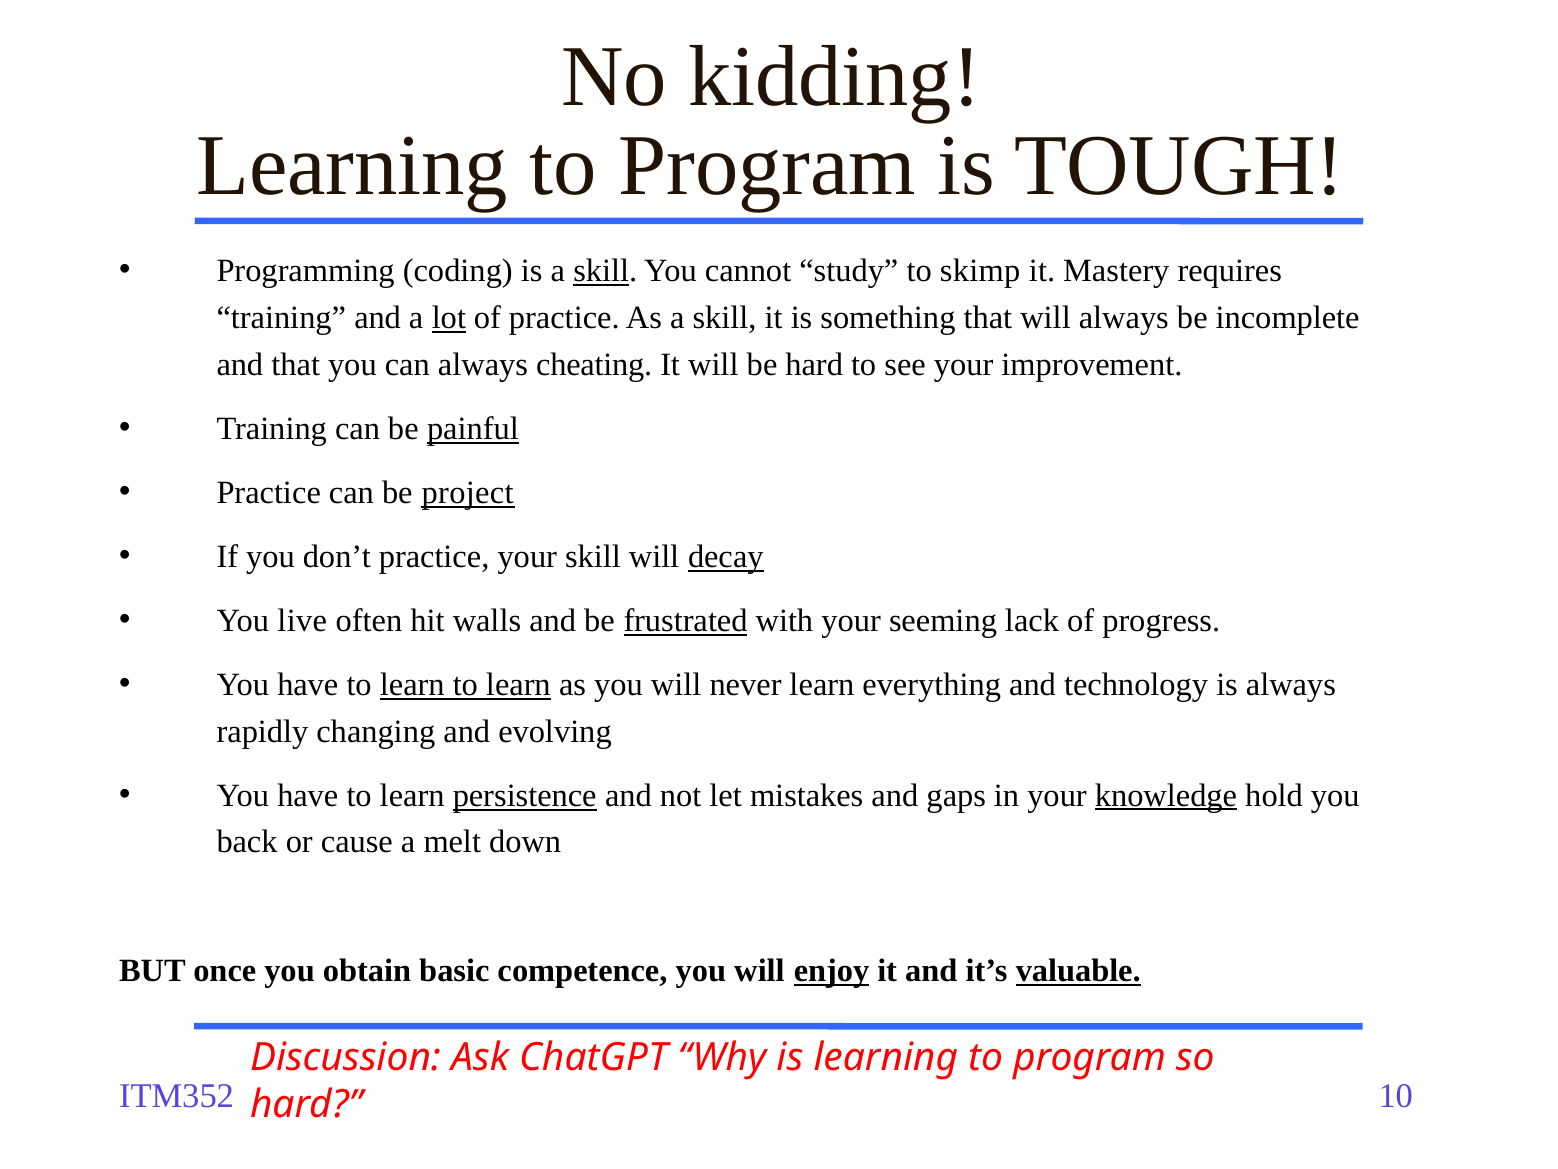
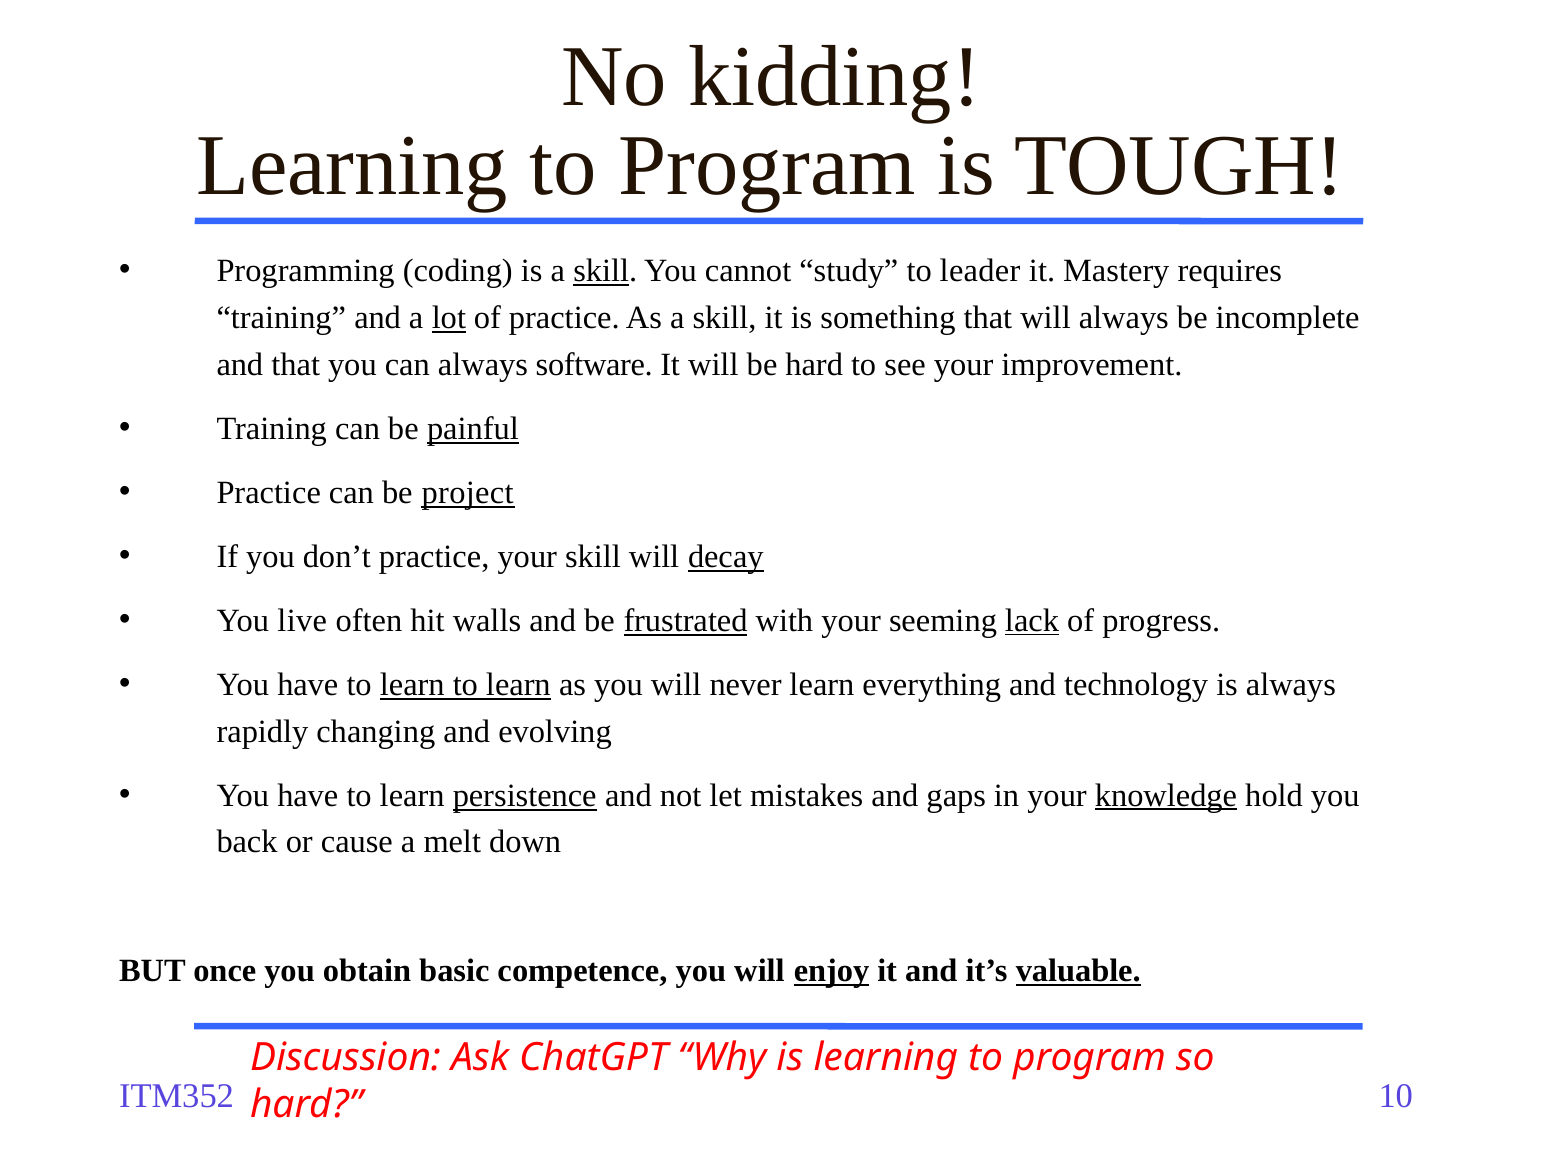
skimp: skimp -> leader (980, 271)
cheating: cheating -> software (594, 364)
lack underline: none -> present (1032, 620)
